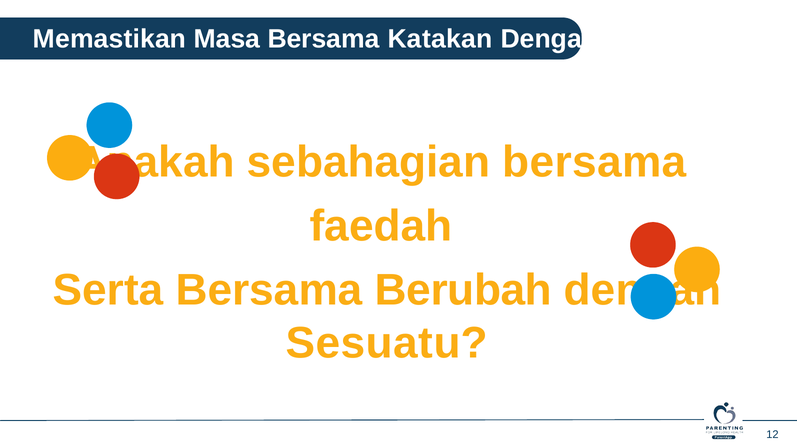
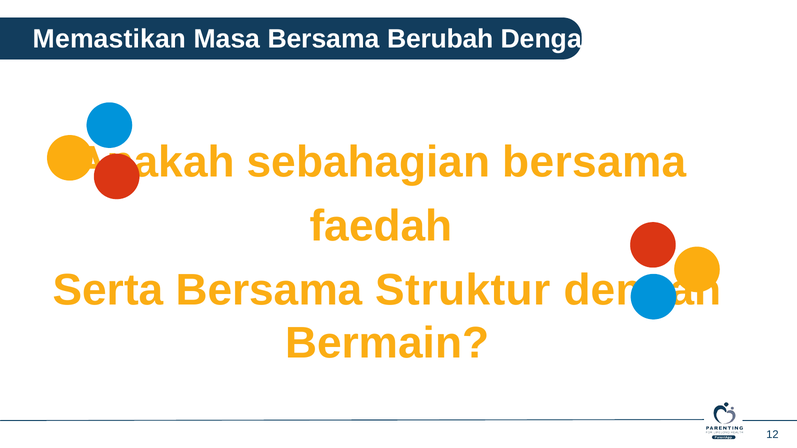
Katakan: Katakan -> Berubah (440, 39)
Berubah: Berubah -> Struktur (463, 290)
Sesuatu: Sesuatu -> Bermain (387, 344)
